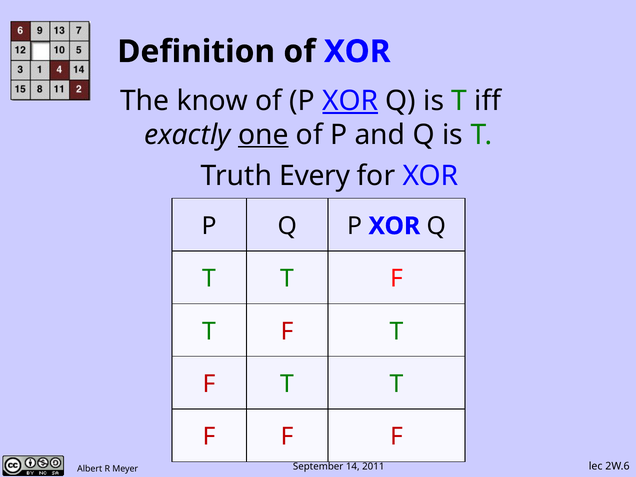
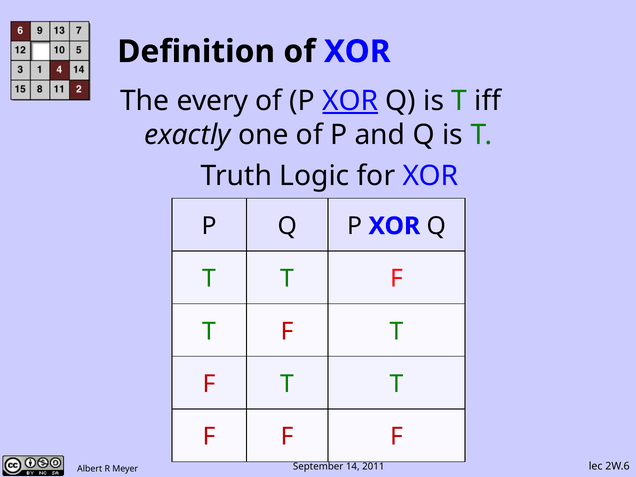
know: know -> every (212, 101)
one underline: present -> none (263, 135)
Every: Every -> Logic (314, 176)
